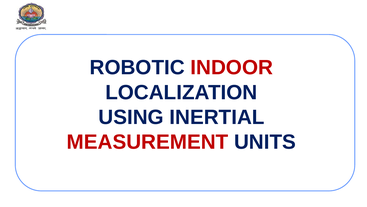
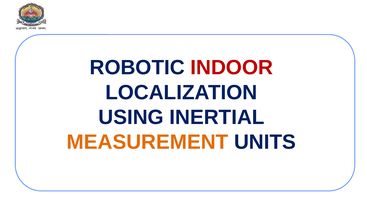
MEASUREMENT colour: red -> orange (147, 142)
